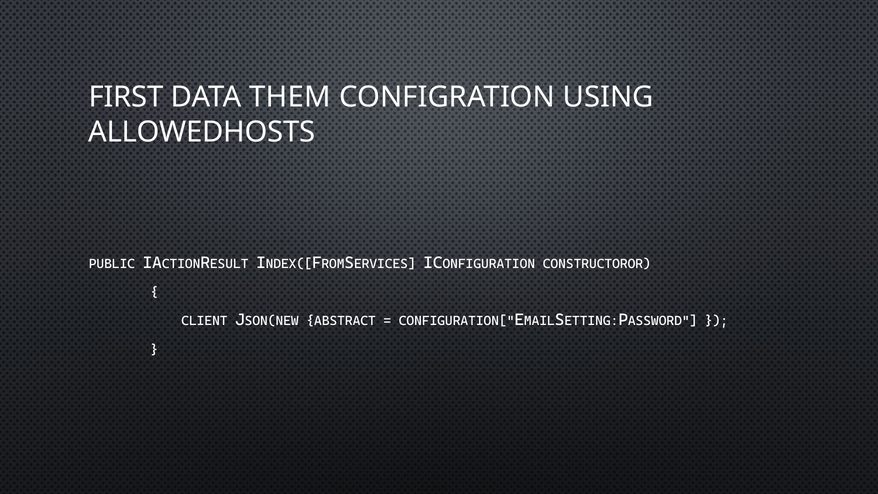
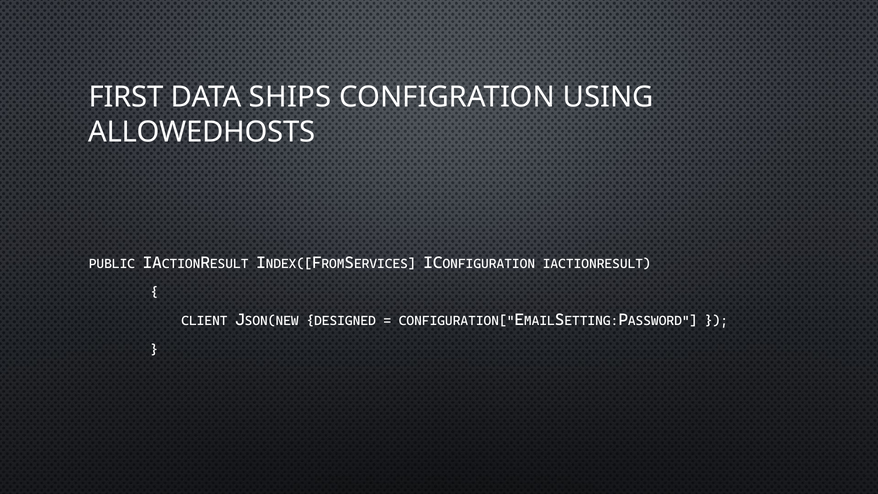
THEM: THEM -> SHIPS (290, 97)
CONSTRUCTOROR: CONSTRUCTOROR -> IACTIONRESULT (597, 264)
ABSTRACT: ABSTRACT -> DESIGNED (341, 321)
